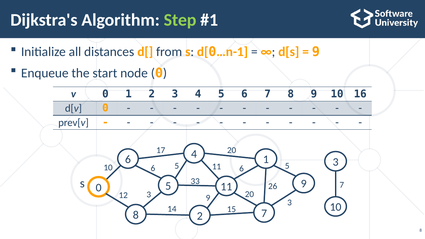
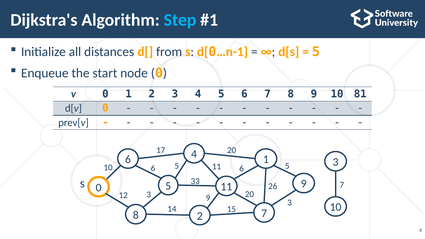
Step colour: light green -> light blue (180, 20)
9: 9 -> 5 (316, 52)
16: 16 -> 81 (360, 94)
